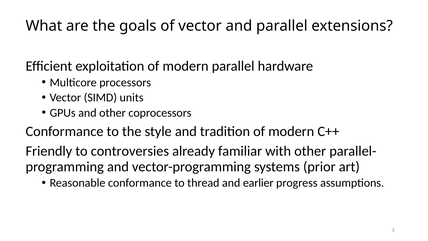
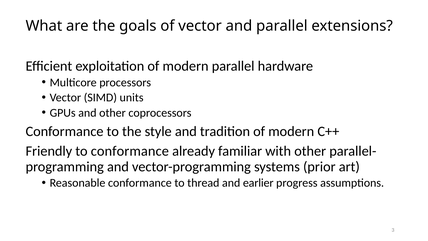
to controversies: controversies -> conformance (130, 151)
